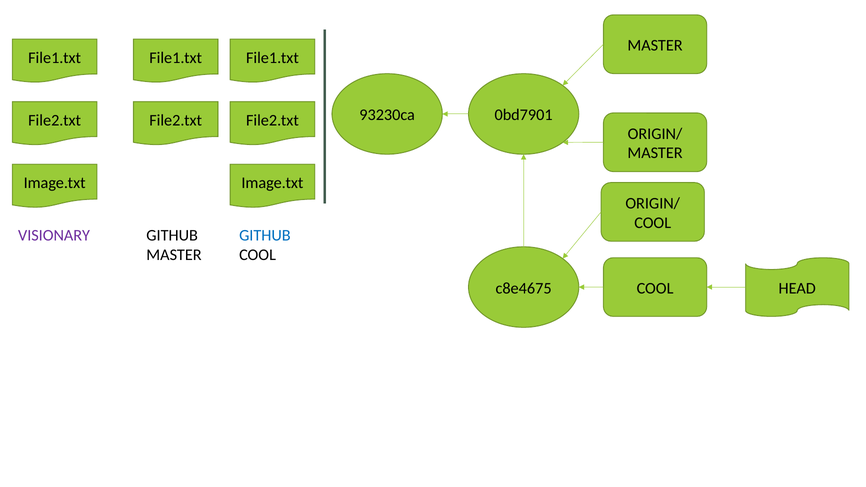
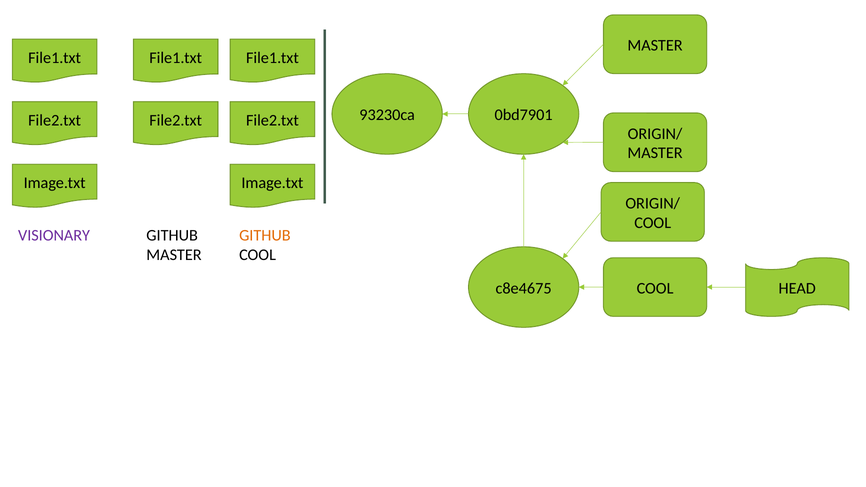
GITHUB colour: blue -> orange (265, 235)
